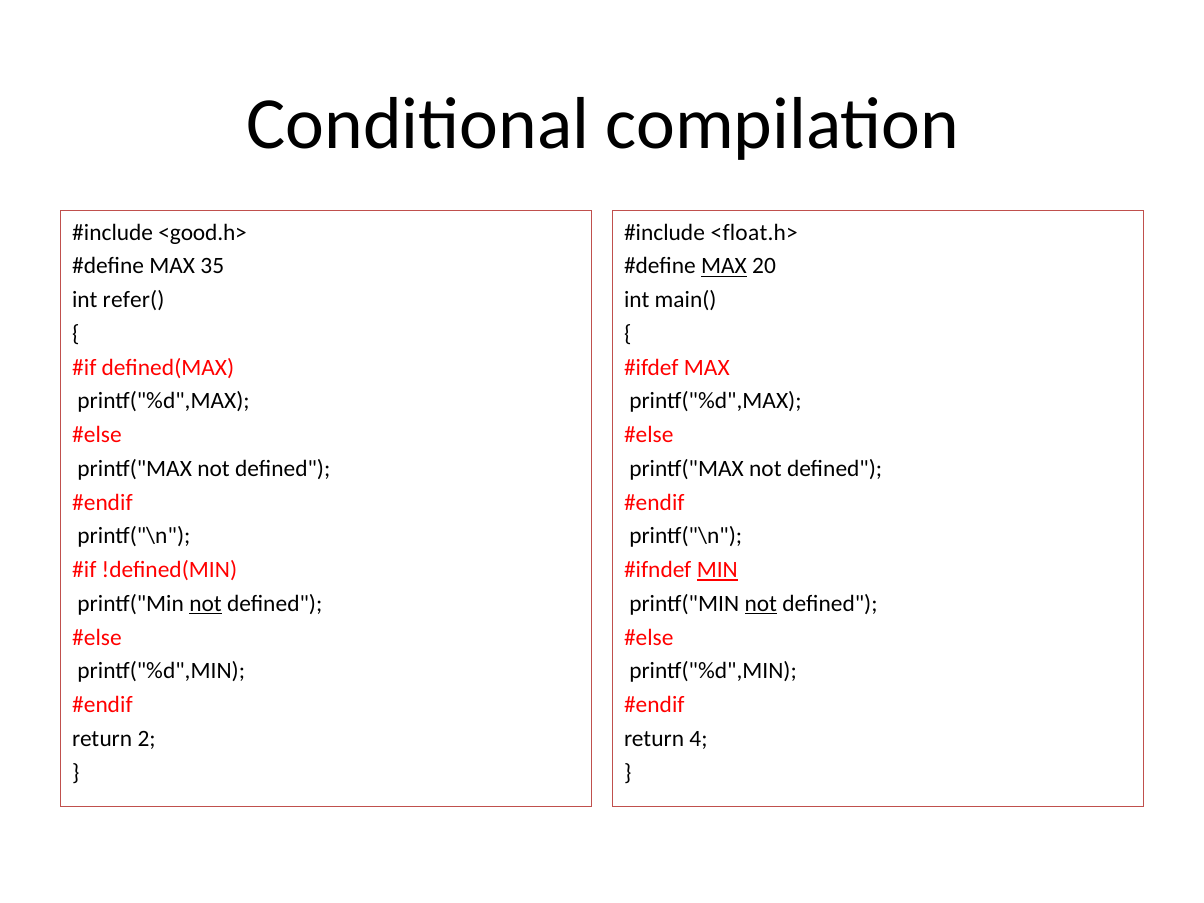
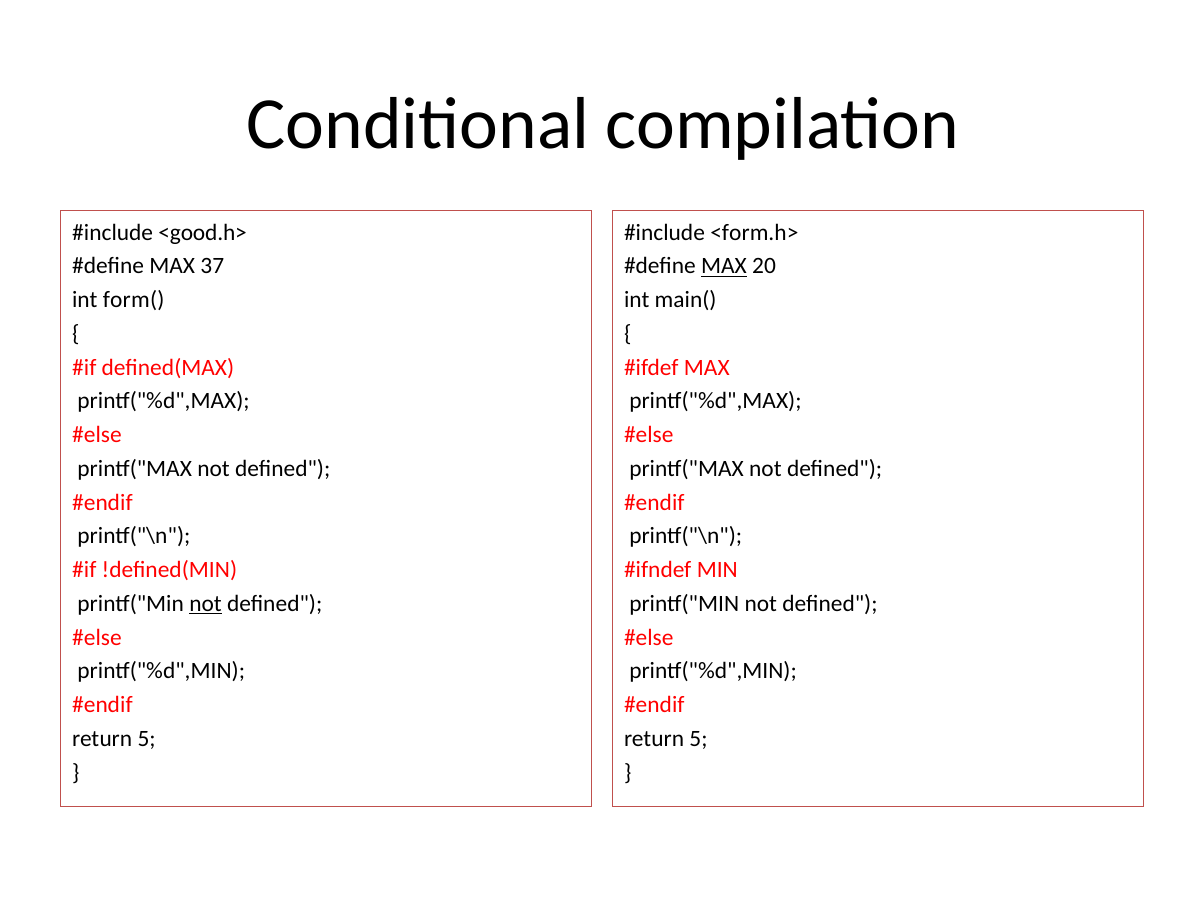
<float.h>: <float.h> -> <form.h> (754, 232)
35: 35 -> 37 (212, 266)
refer(: refer( -> form( (134, 300)
MIN underline: present -> none (717, 570)
not underline: present -> none (761, 604)
2: 2 -> 5 (147, 739)
4: 4 -> 5 (698, 739)
